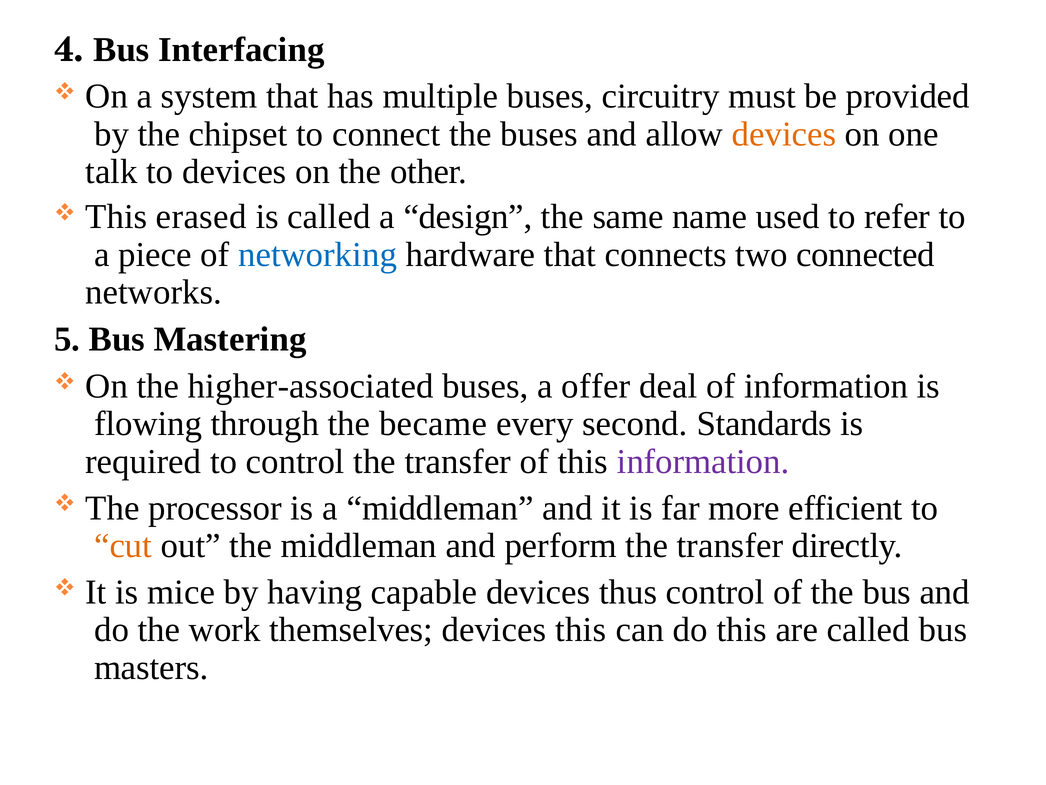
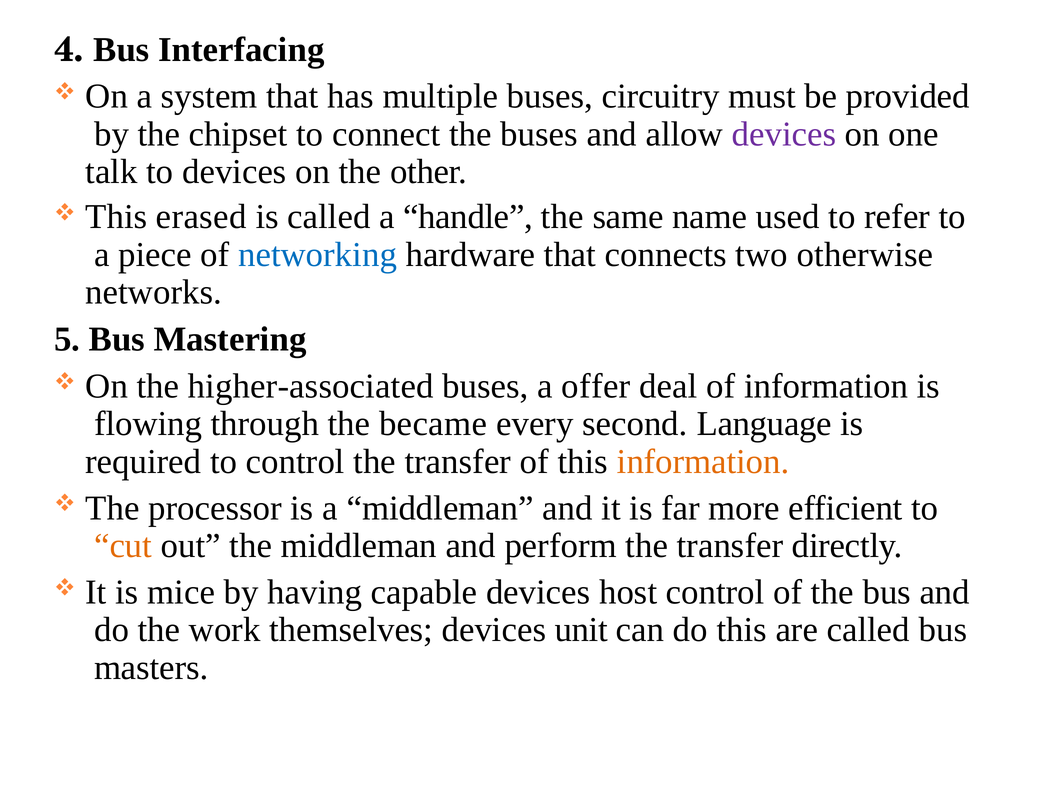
devices colour: orange -> purple (784, 134)
design: design -> handle (468, 217)
connected: connected -> otherwise (865, 254)
Standards: Standards -> Language (764, 424)
information colour: purple -> orange (703, 461)
thus: thus -> host (628, 592)
devices this: this -> unit (581, 629)
